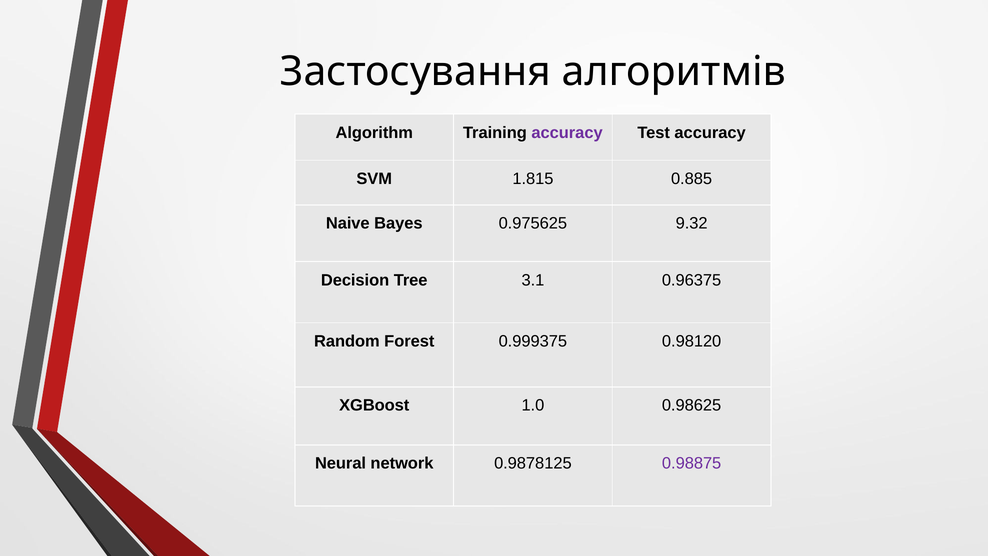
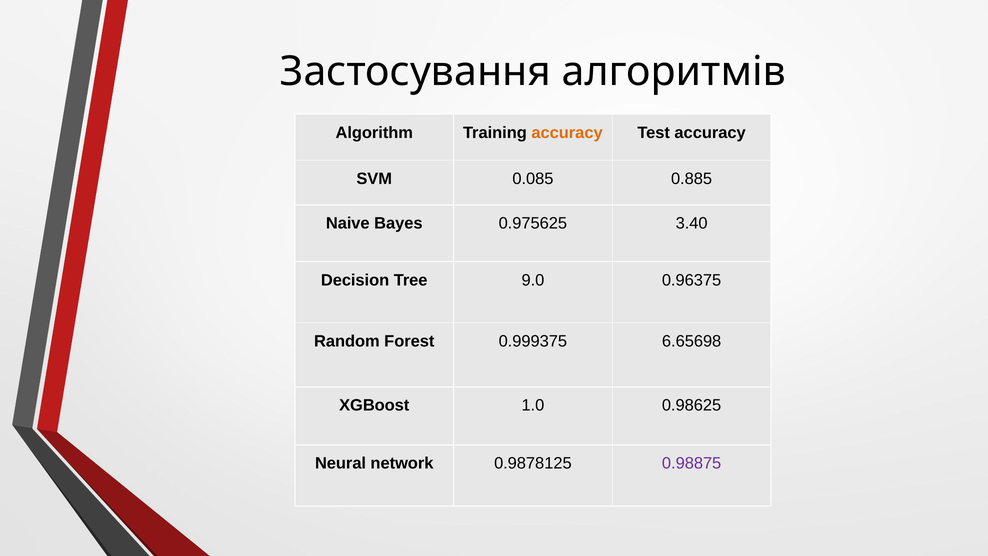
accuracy colour: purple -> orange (567, 133)
1.815: 1.815 -> 0.085 (533, 179)
9.32: 9.32 -> 3.40 (692, 223)
3.1: 3.1 -> 9.0 (533, 280)
0.98120: 0.98120 -> 6.65698 (692, 341)
